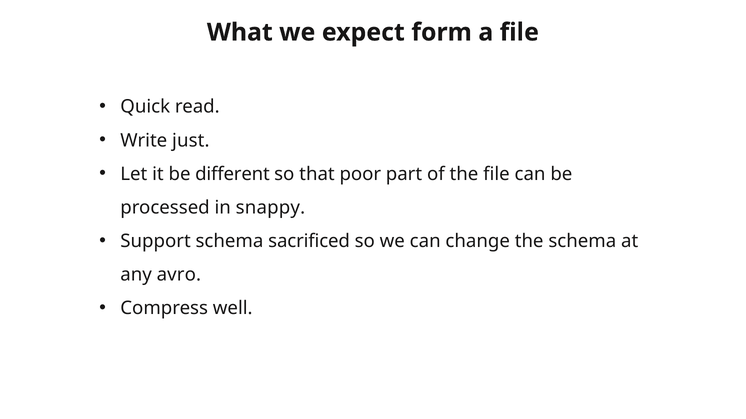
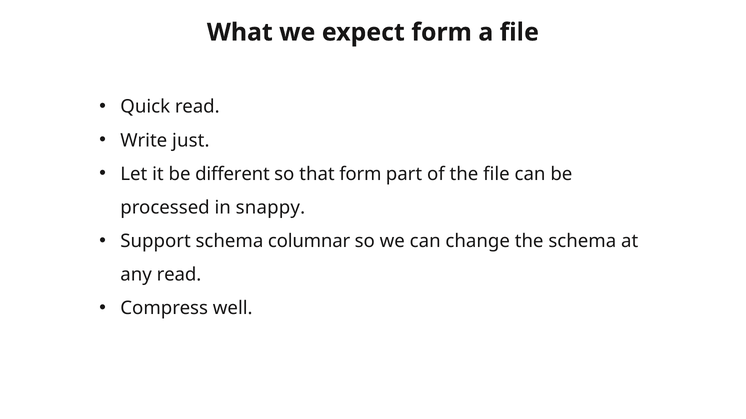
that poor: poor -> form (360, 174)
sacrificed: sacrificed -> columnar (309, 241)
any avro: avro -> read (179, 275)
